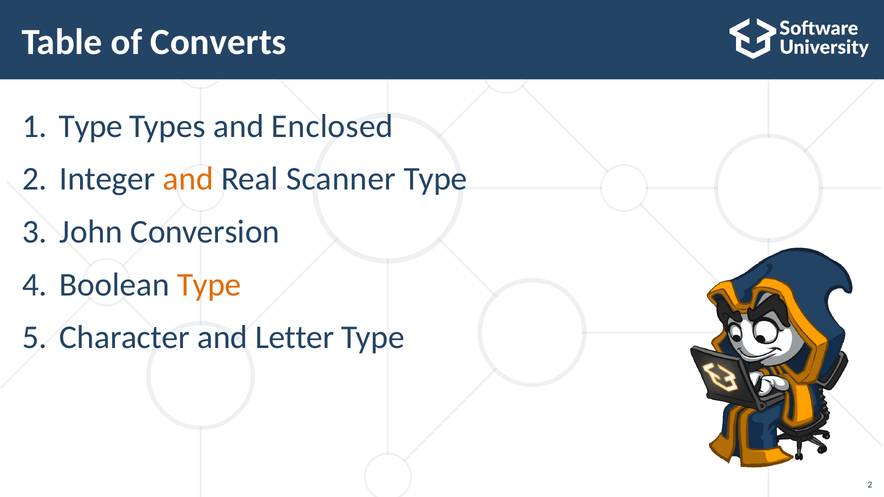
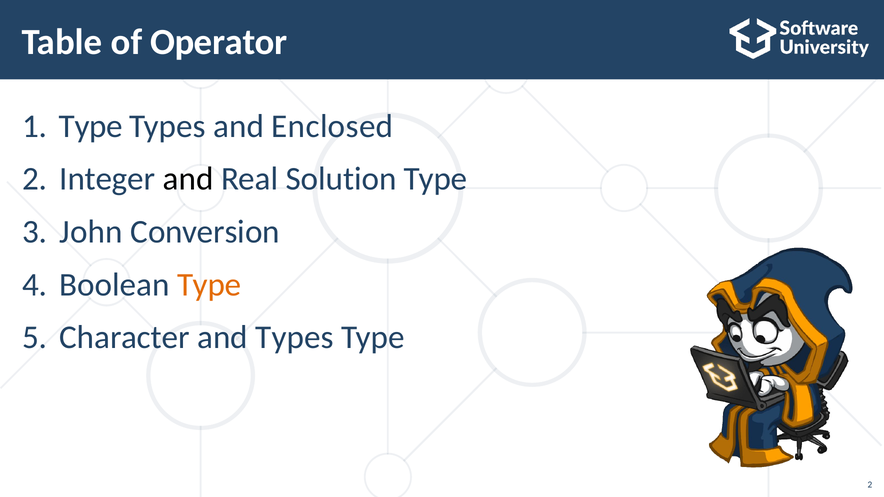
Converts: Converts -> Operator (219, 42)
and colour: orange -> black (188, 179)
Scanner: Scanner -> Solution (341, 179)
and Letter: Letter -> Types (294, 338)
